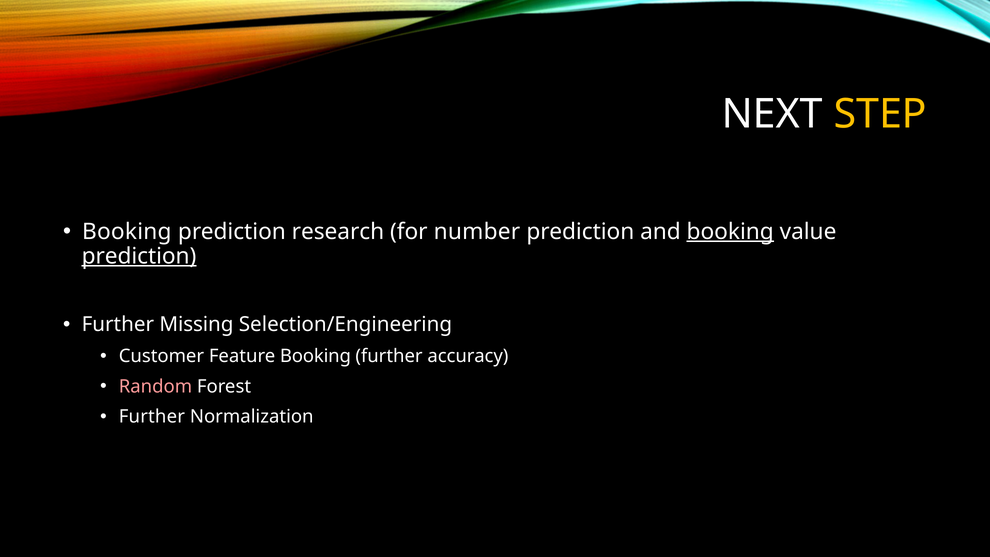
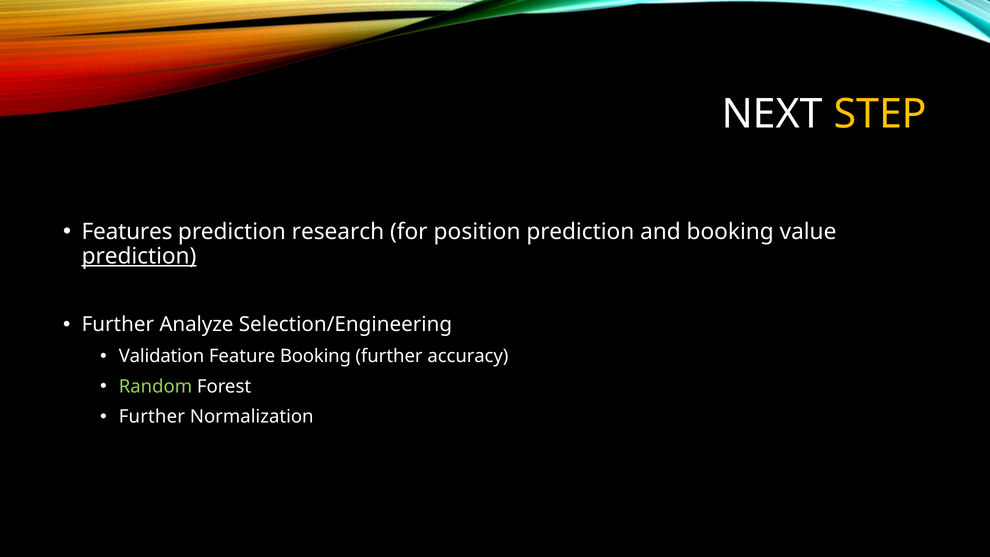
Booking: Booking -> Features (127, 232)
number: number -> position (477, 232)
booking underline: present -> none (730, 232)
Missing: Missing -> Analyze (196, 325)
Customer: Customer -> Validation (162, 356)
Random colour: pink -> light green (155, 386)
